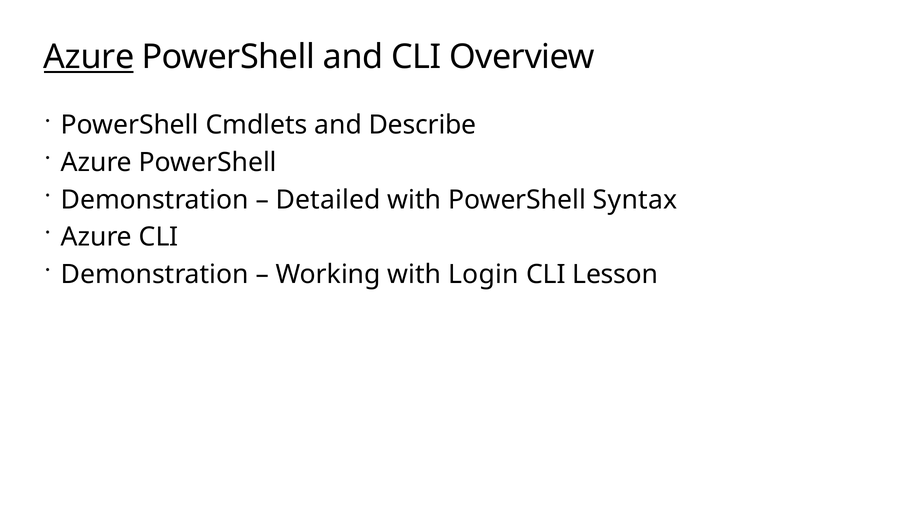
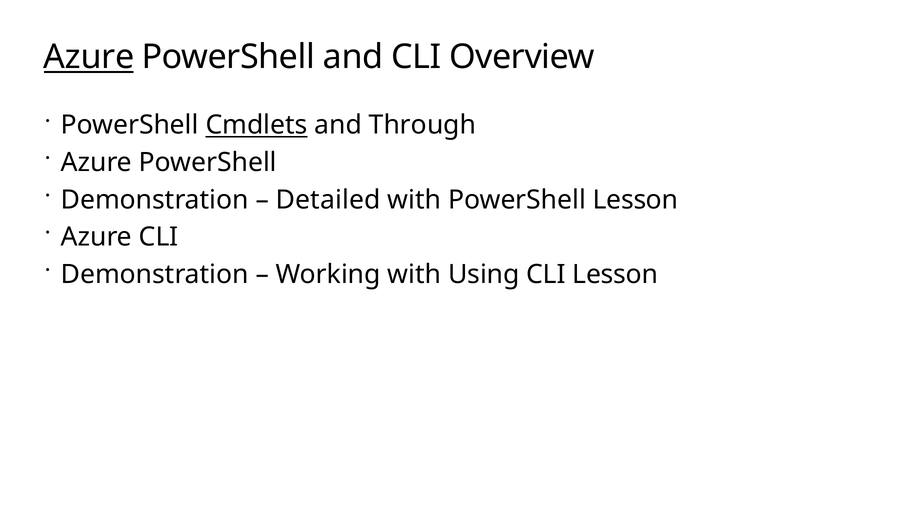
Cmdlets underline: none -> present (257, 125)
Describe: Describe -> Through (423, 125)
PowerShell Syntax: Syntax -> Lesson (635, 200)
Login: Login -> Using (484, 274)
